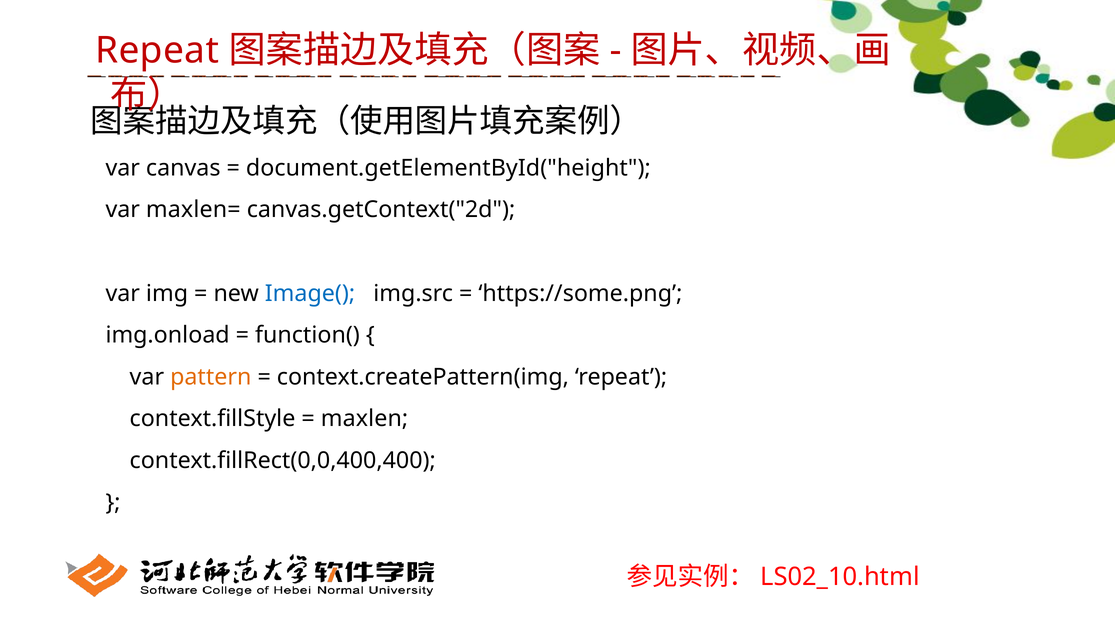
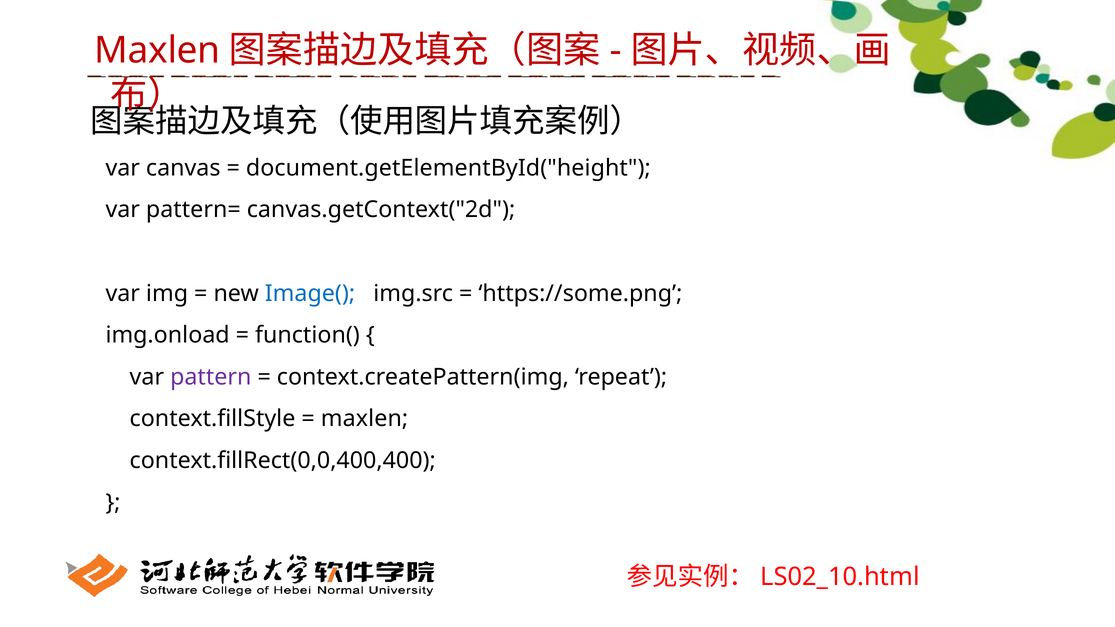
Repeat: Repeat -> Maxlen (157, 51)
maxlen=: maxlen= -> pattern= (193, 210)
pattern colour: orange -> purple (211, 377)
